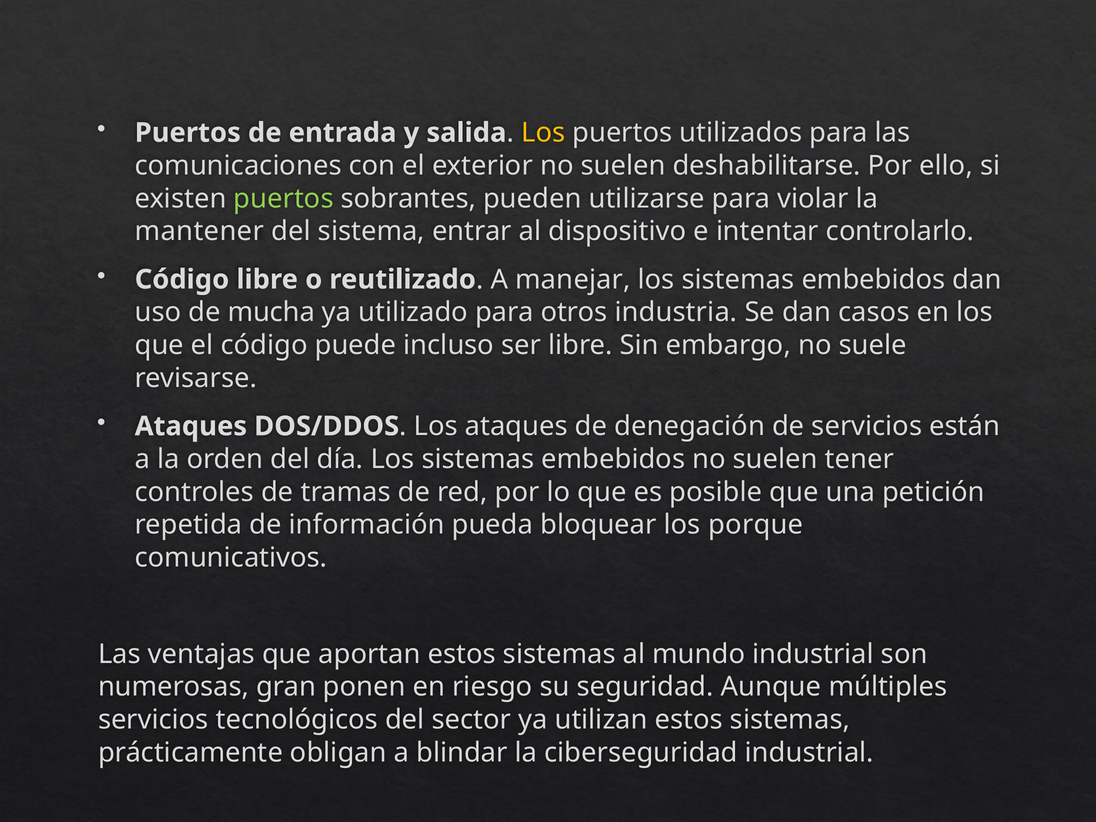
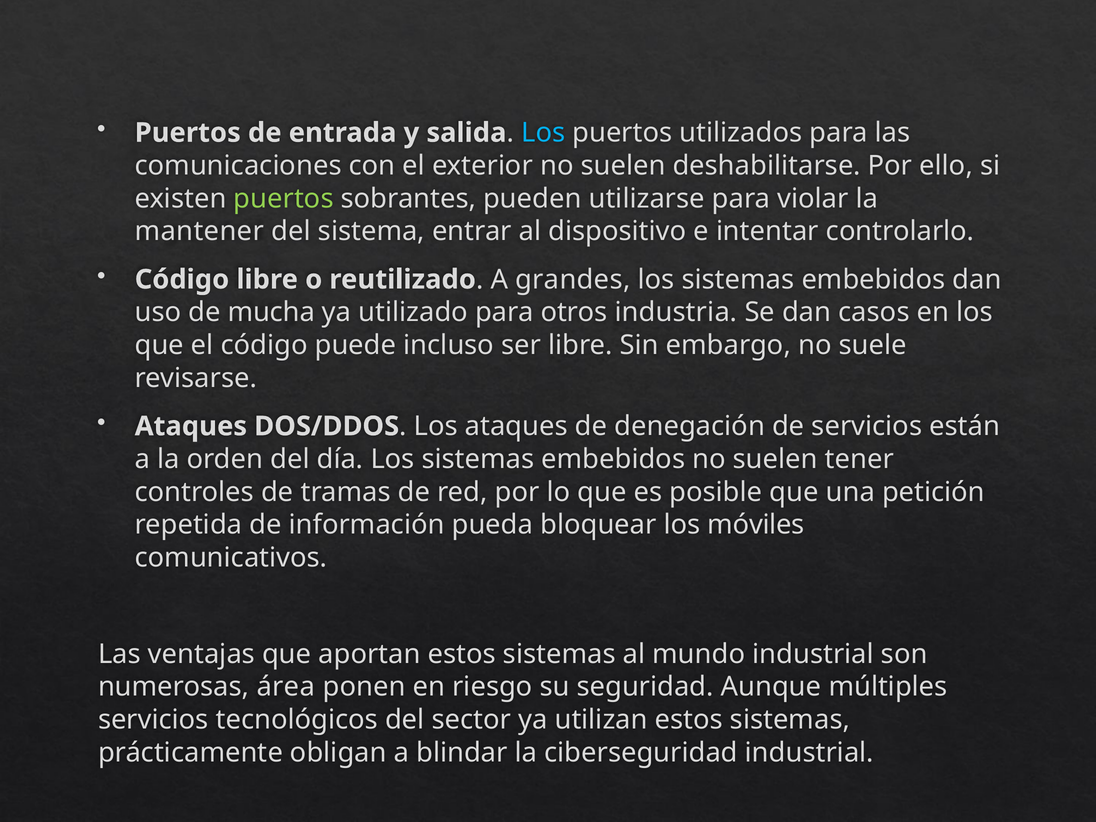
Los colour: yellow -> light blue (543, 133)
manejar: manejar -> grandes (573, 279)
porque: porque -> móviles (756, 525)
gran: gran -> área (286, 687)
